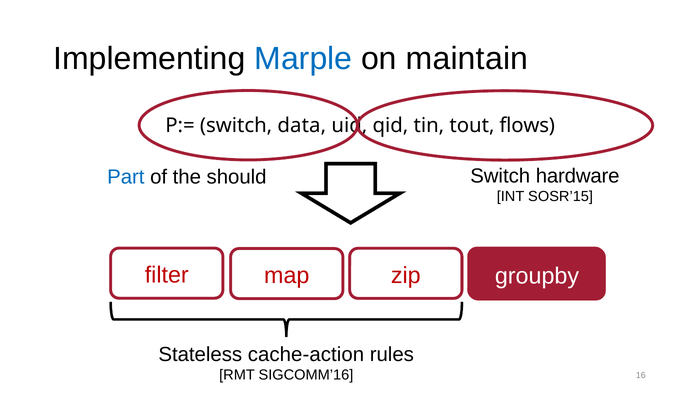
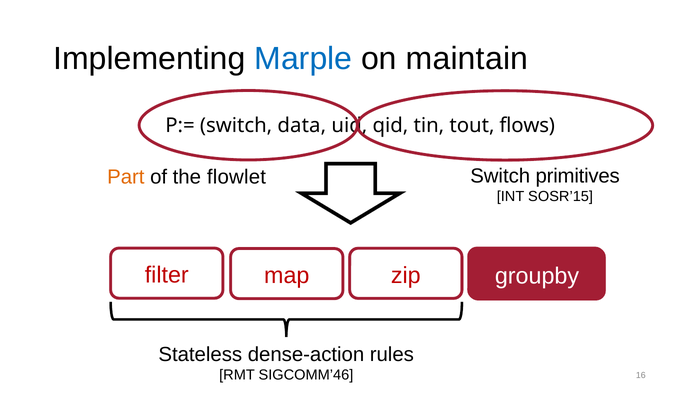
hardware: hardware -> primitives (578, 176)
Part colour: blue -> orange (126, 177)
should: should -> flowlet (236, 177)
cache-action: cache-action -> dense-action (306, 355)
SIGCOMM’16: SIGCOMM’16 -> SIGCOMM’46 (306, 375)
